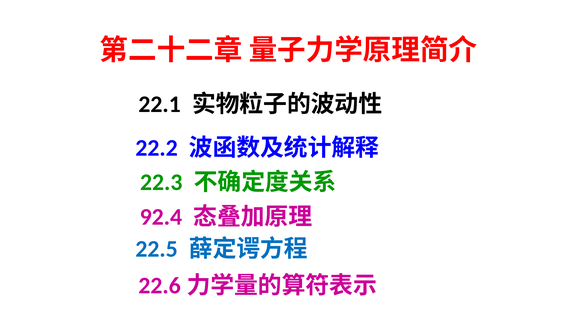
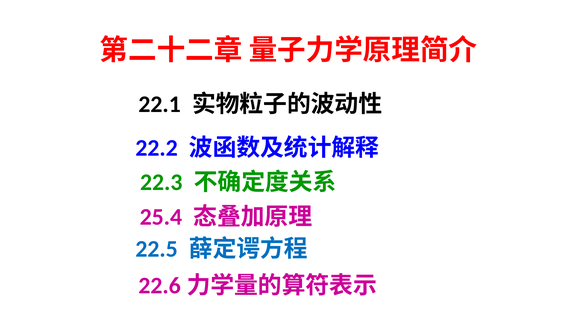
92.4: 92.4 -> 25.4 (161, 217)
